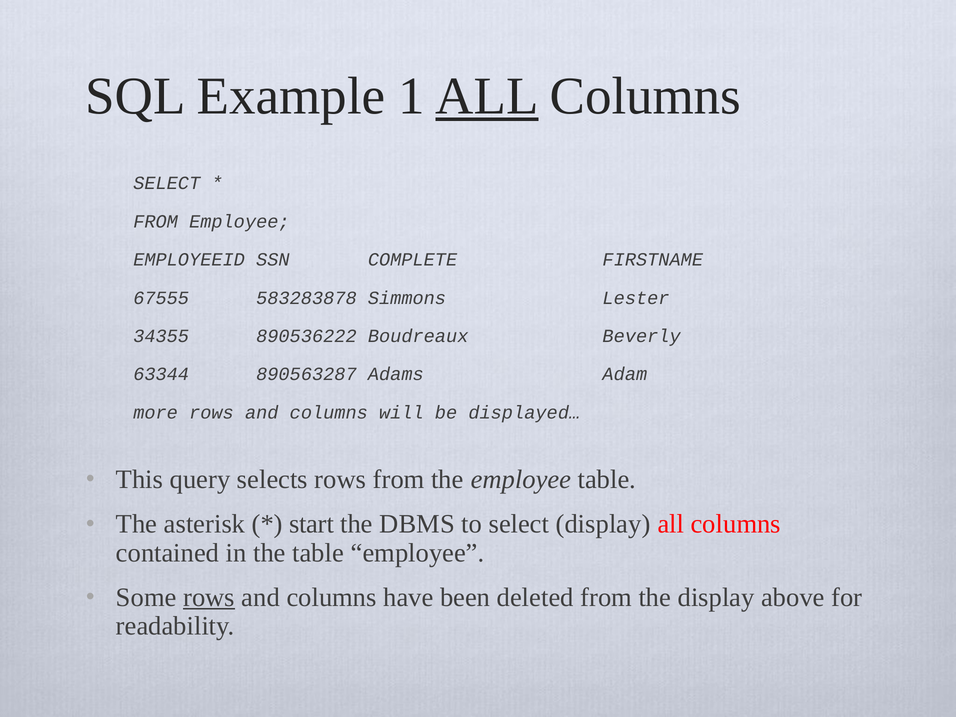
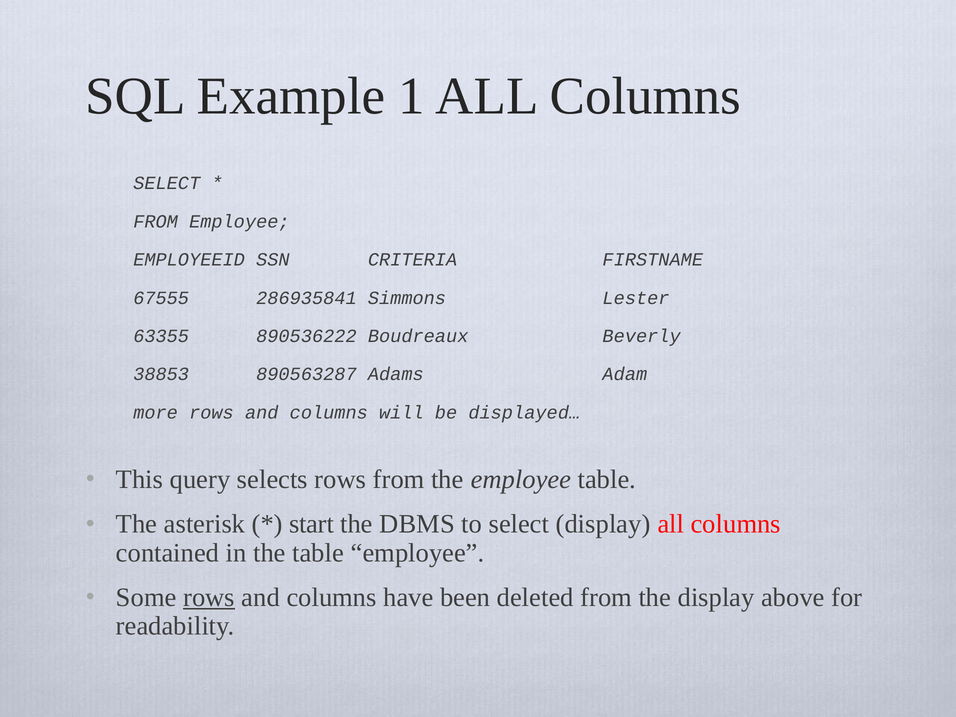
ALL underline: present -> none (487, 96)
COMPLETE: COMPLETE -> CRITERIA (413, 260)
583283878: 583283878 -> 286935841 (306, 298)
34355: 34355 -> 63355 (161, 336)
63344: 63344 -> 38853 (161, 374)
